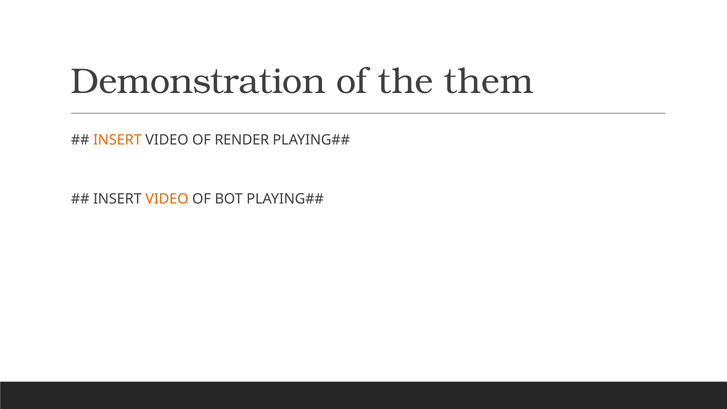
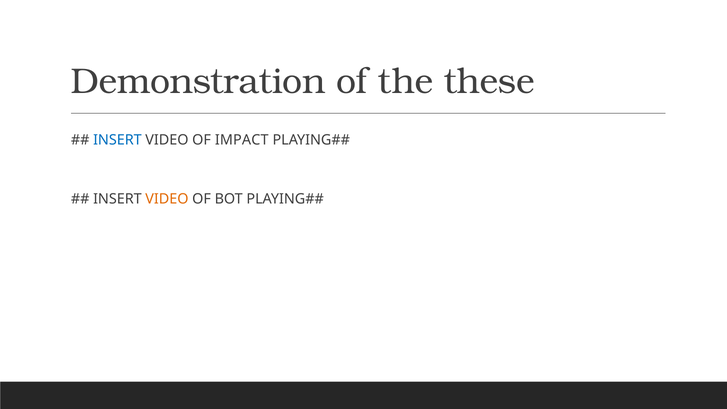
them: them -> these (489, 81)
INSERT colour: orange -> blue (117, 140)
RENDER: RENDER -> IMPACT (242, 140)
